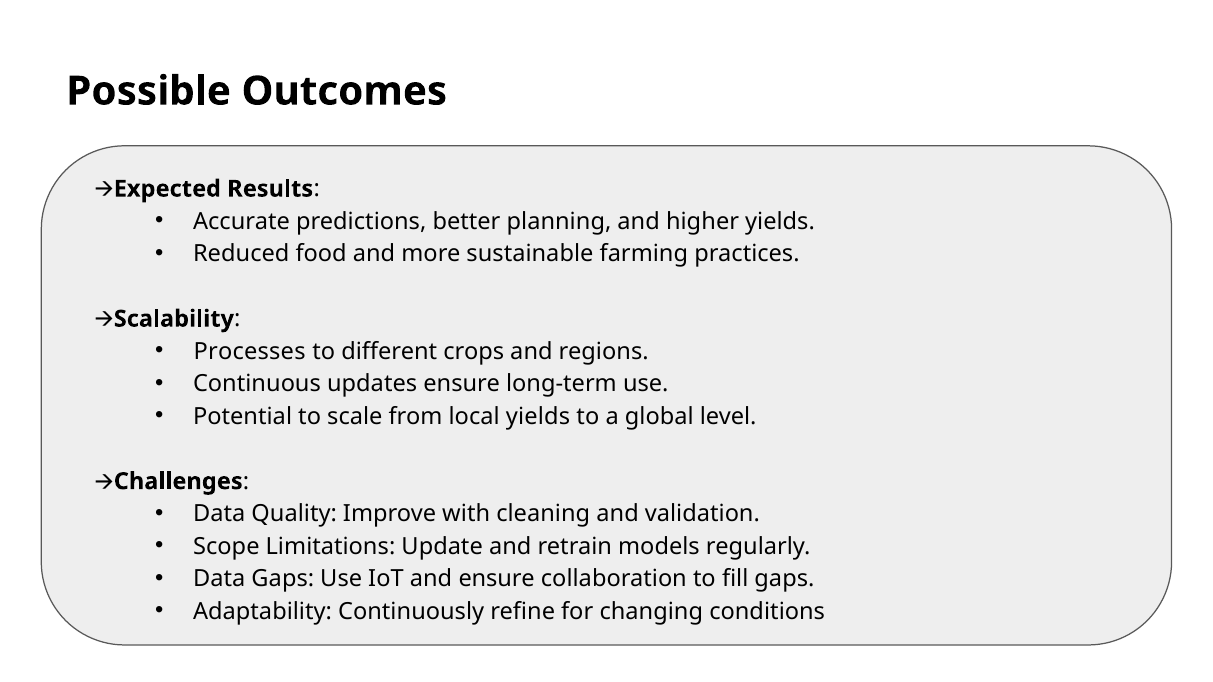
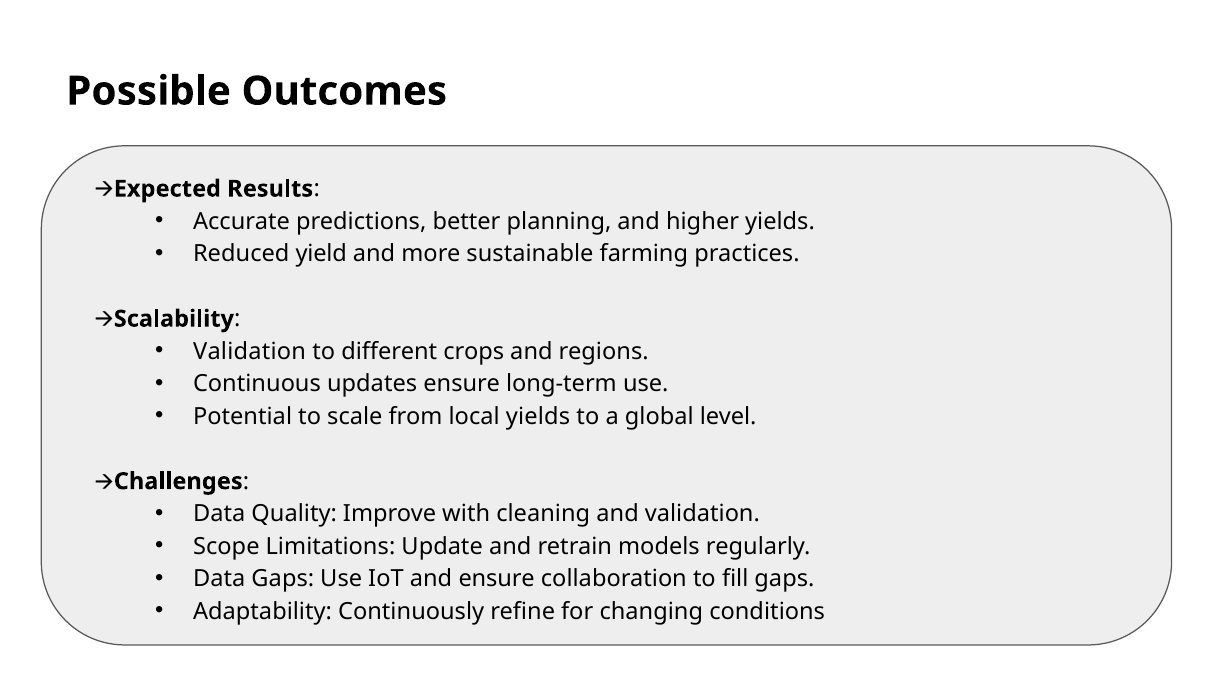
food: food -> yield (321, 254)
Processes: Processes -> Validation (250, 352)
